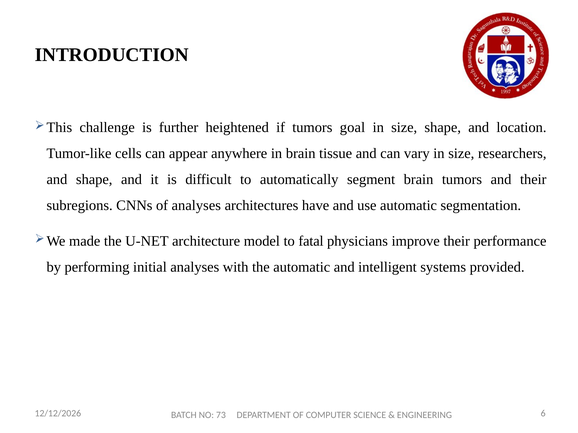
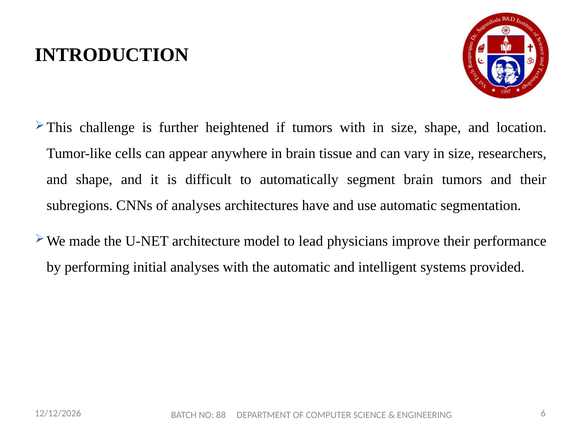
tumors goal: goal -> with (353, 128)
fatal: fatal -> lead (311, 241)
73: 73 -> 88 (221, 415)
